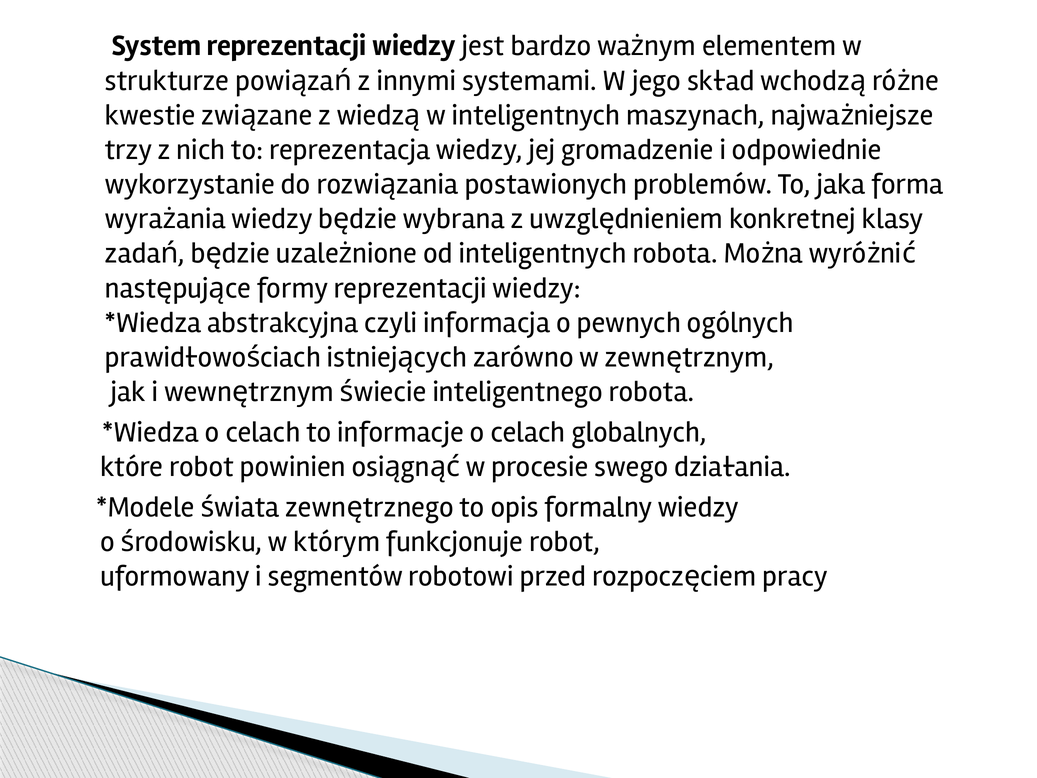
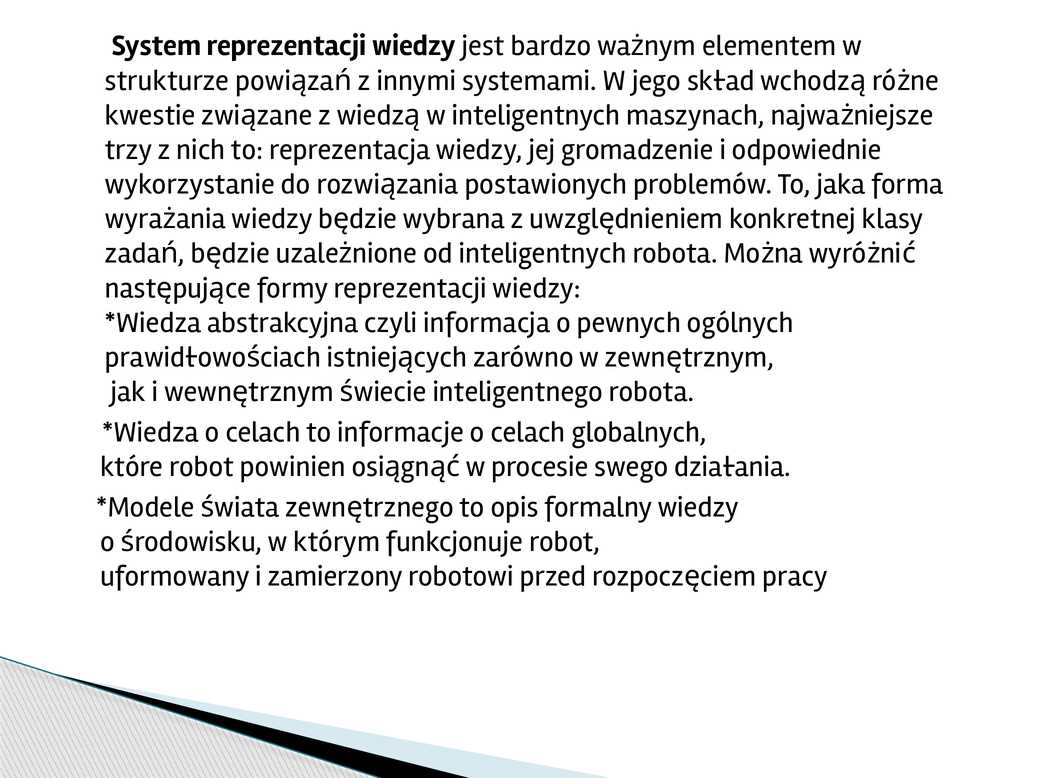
segmentów: segmentów -> zamierzony (335, 576)
